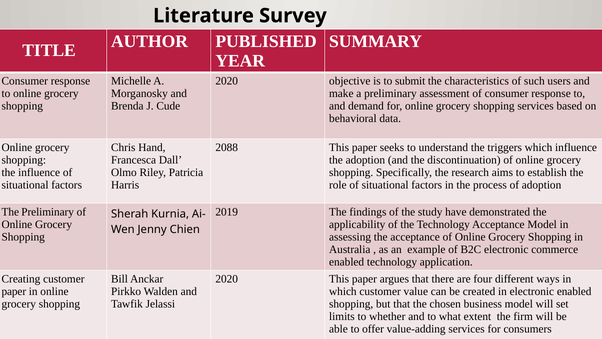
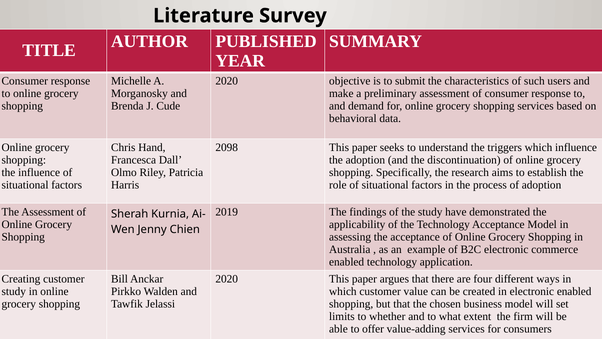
2088: 2088 -> 2098 (227, 147)
The Preliminary: Preliminary -> Assessment (48, 212)
paper: paper -> study (14, 291)
